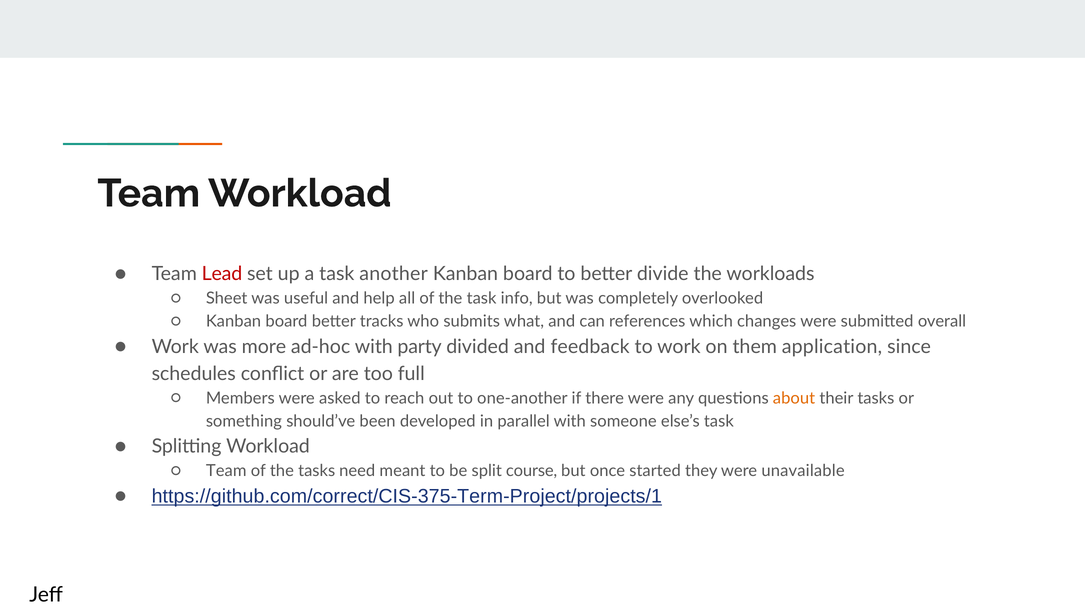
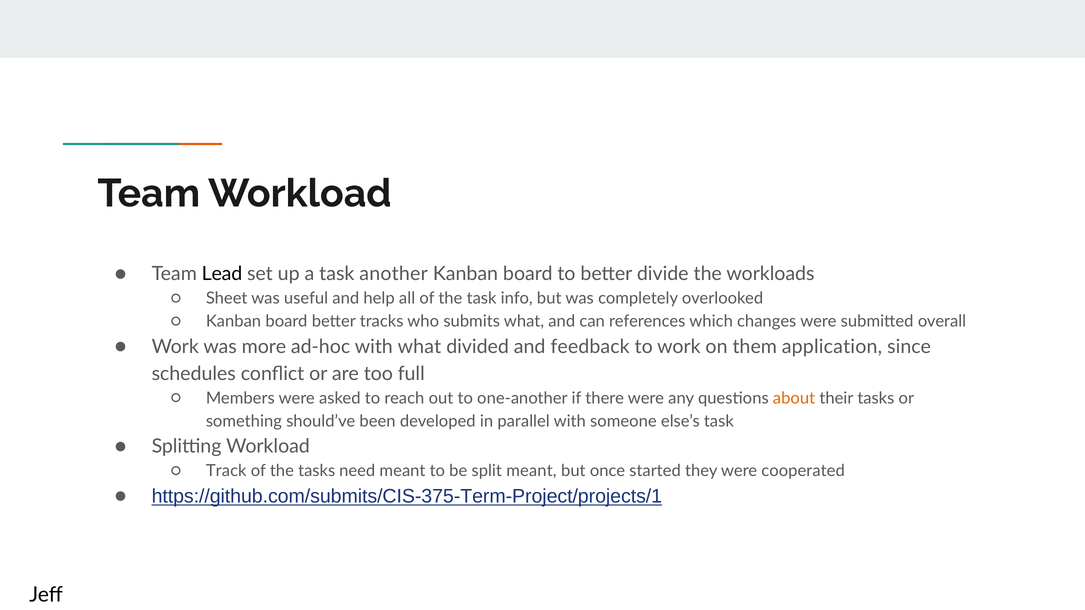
Lead colour: red -> black (222, 274)
with party: party -> what (419, 347)
Team: Team -> Track (226, 471)
split course: course -> meant (531, 471)
unavailable: unavailable -> cooperated (803, 471)
https://github.com/correct/CIS-375-Term-Project/projects/1: https://github.com/correct/CIS-375-Term-Project/projects/1 -> https://github.com/submits/CIS-375-Term-Project/projects/1 (407, 497)
